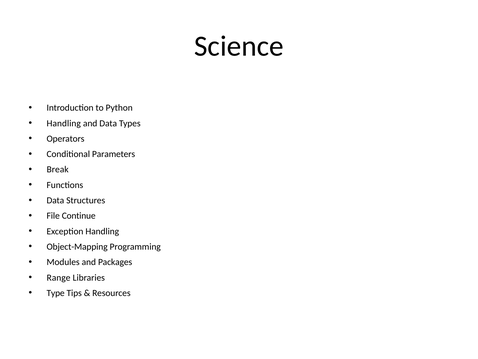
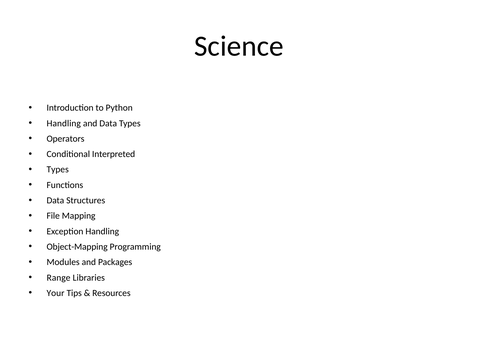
Parameters: Parameters -> Interpreted (114, 154)
Break: Break -> Types (58, 169)
Continue: Continue -> Mapping (79, 216)
Type: Type -> Your (56, 293)
